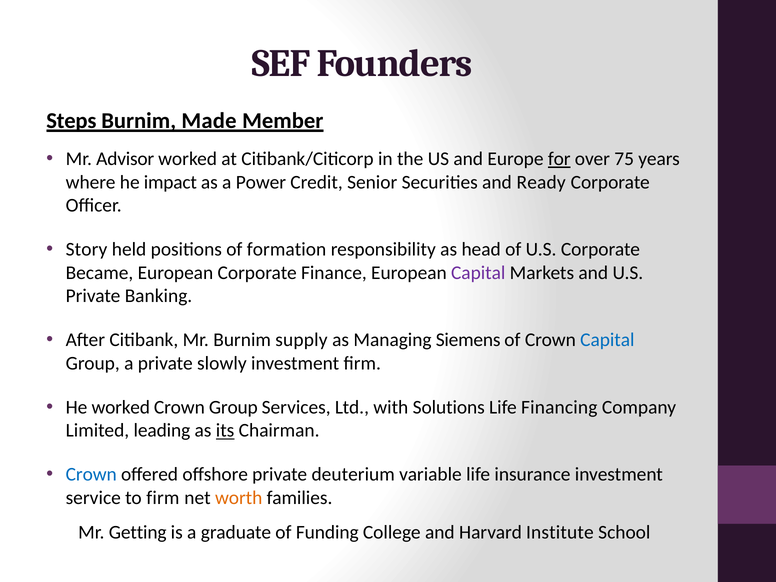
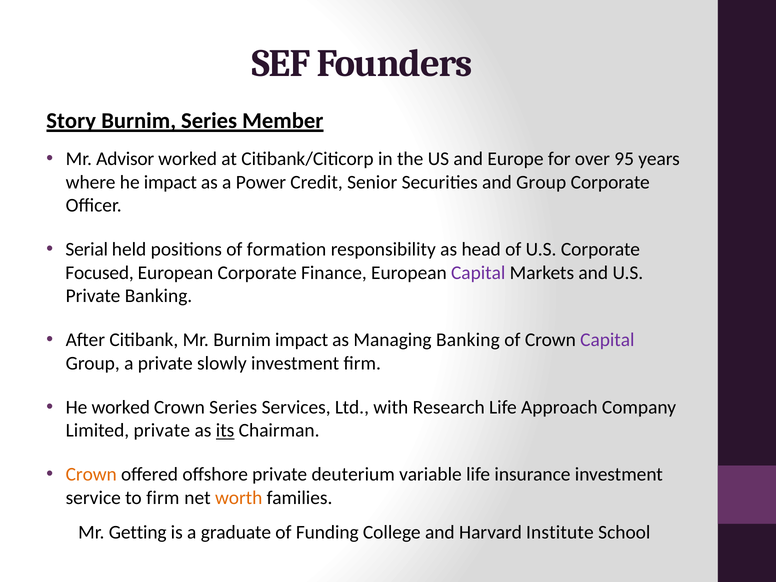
Steps: Steps -> Story (71, 121)
Burnim Made: Made -> Series (209, 121)
for underline: present -> none (559, 159)
75: 75 -> 95 (624, 159)
and Ready: Ready -> Group (541, 182)
Story: Story -> Serial (87, 249)
Became: Became -> Focused (100, 273)
Burnim supply: supply -> impact (302, 340)
Managing Siemens: Siemens -> Banking (468, 340)
Capital colour: blue -> purple (607, 340)
Crown Group: Group -> Series (233, 407)
Solutions: Solutions -> Research (449, 407)
Financing: Financing -> Approach (559, 407)
Limited leading: leading -> private (162, 431)
Crown colour: blue -> orange (91, 474)
